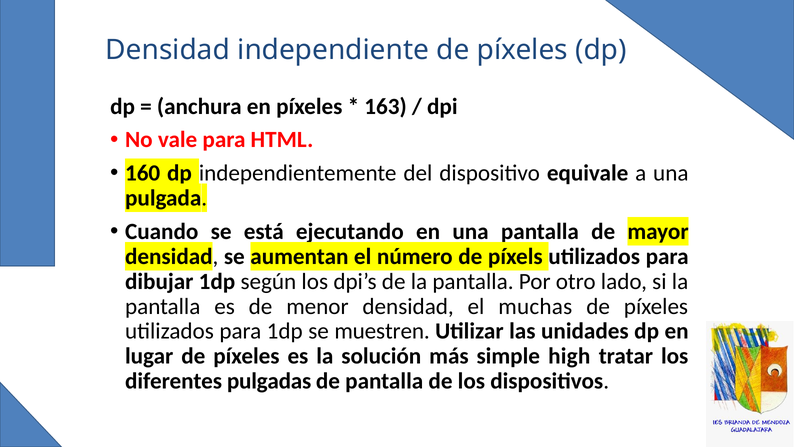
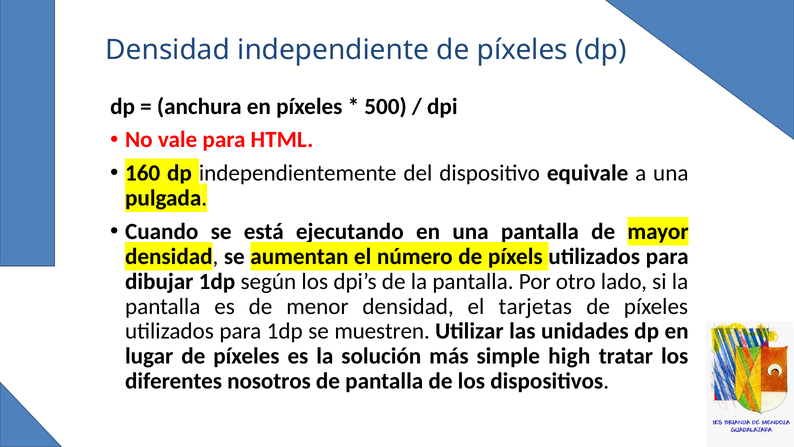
163: 163 -> 500 (386, 106)
muchas: muchas -> tarjetas (535, 306)
pulgadas: pulgadas -> nosotros (269, 381)
